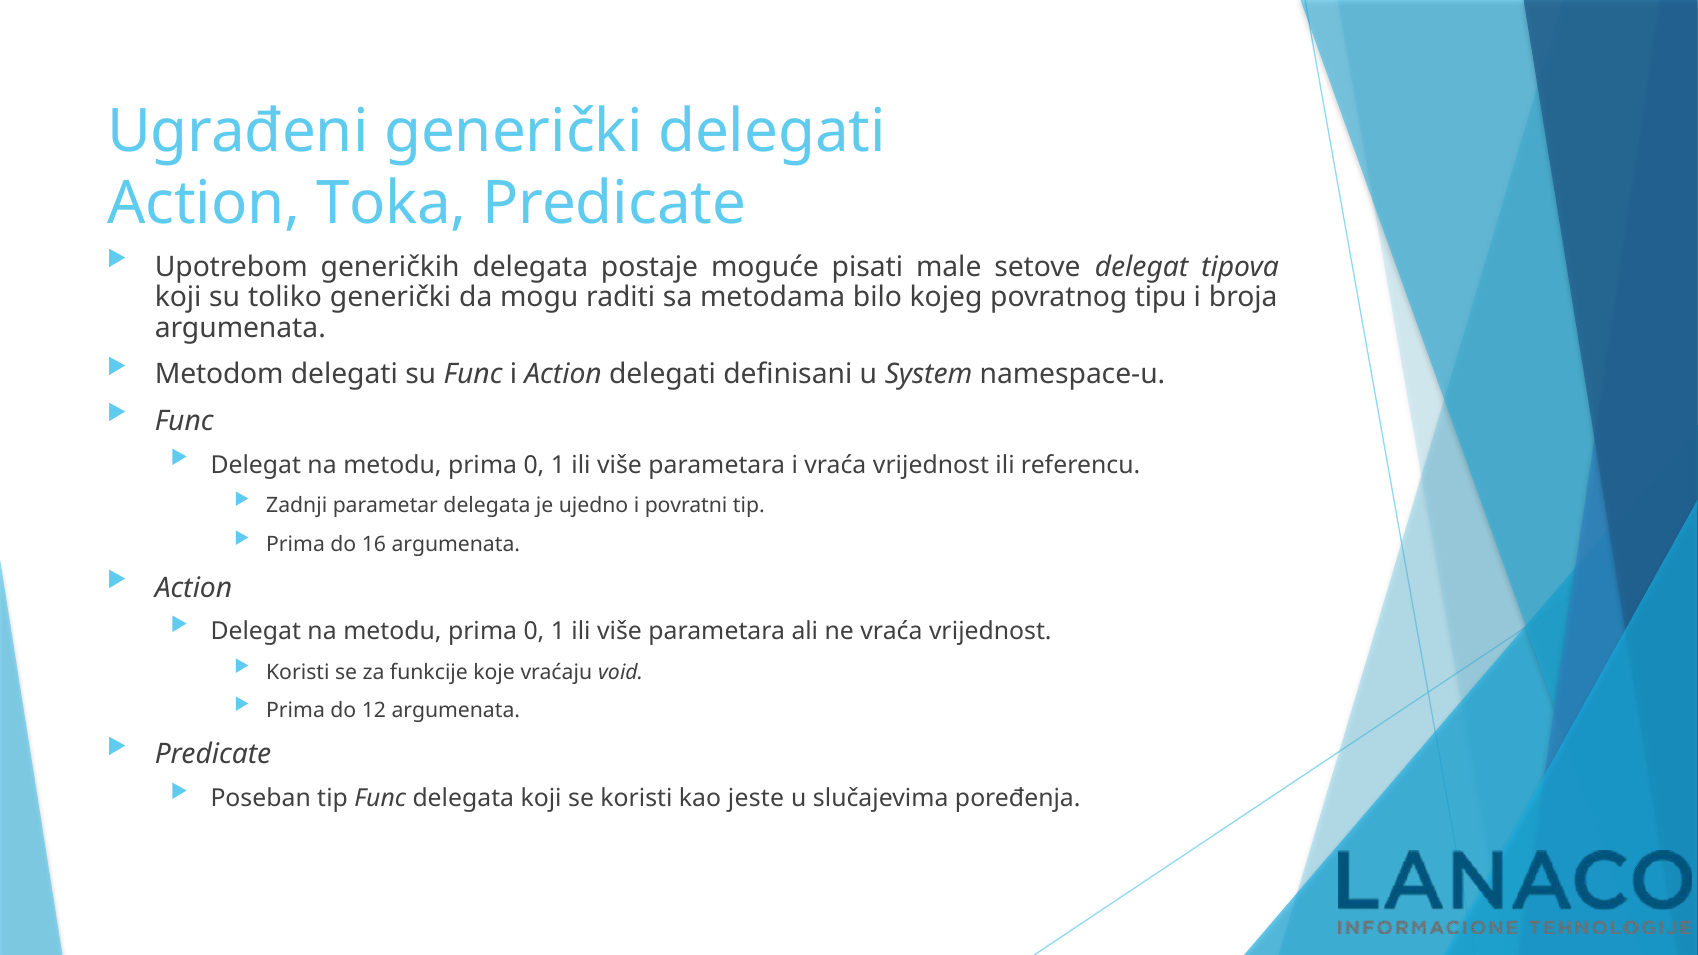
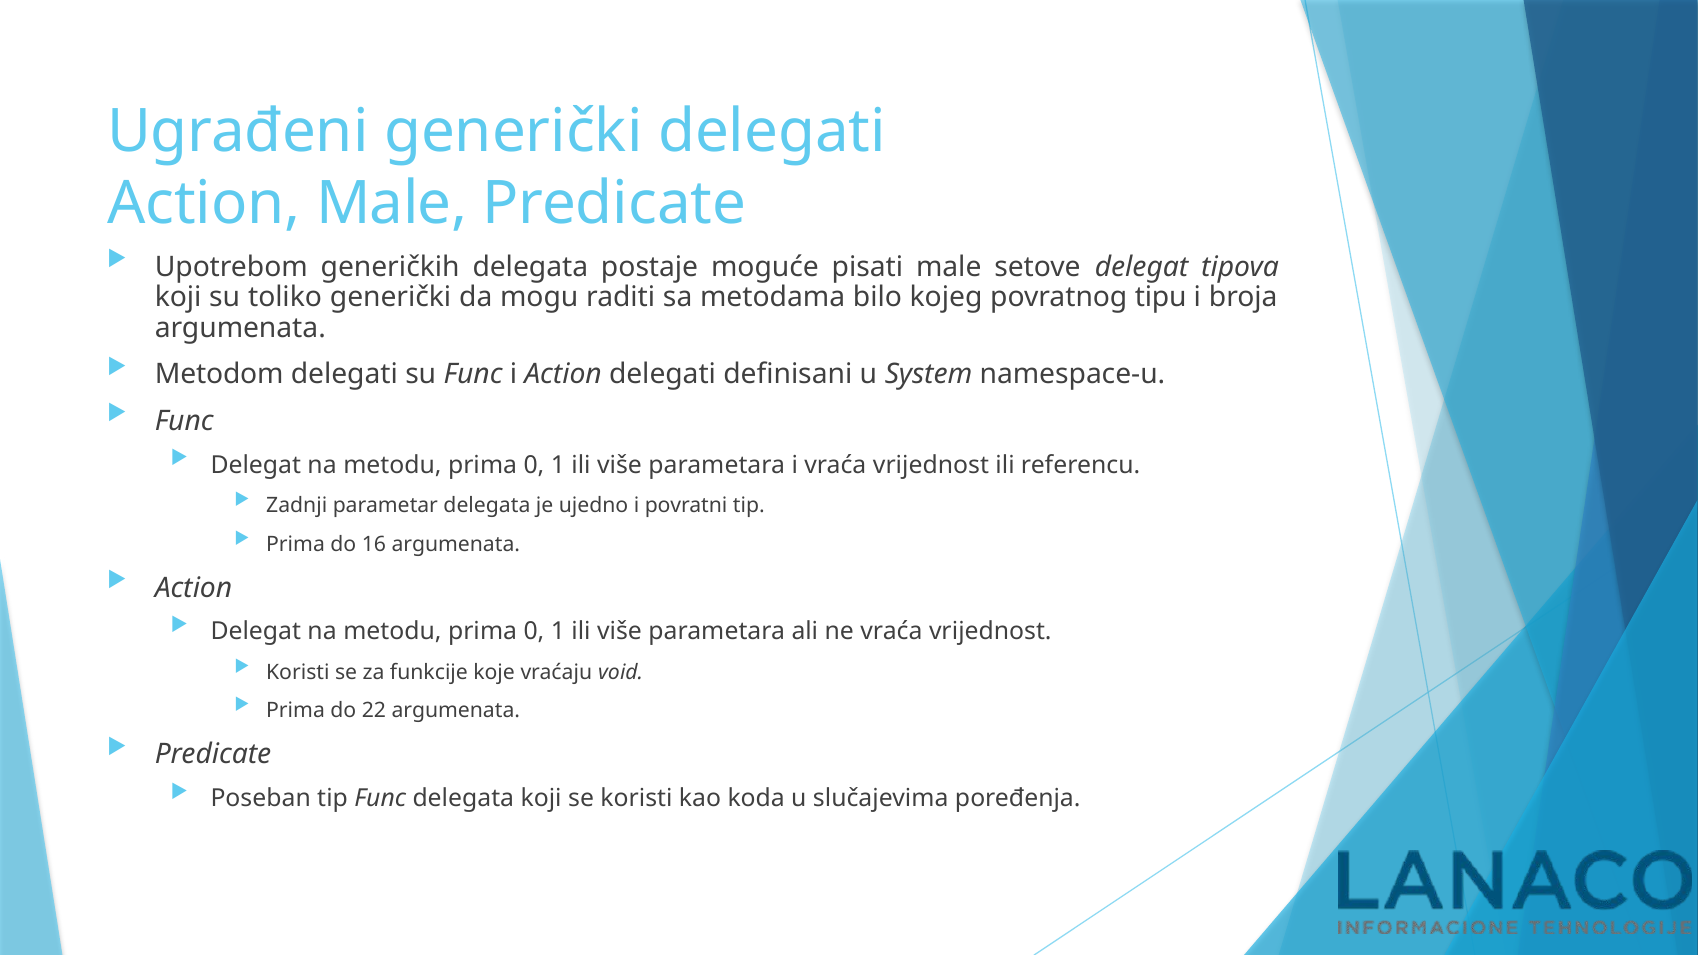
Action Toka: Toka -> Male (392, 204)
12: 12 -> 22 (374, 711)
jeste: jeste -> koda (756, 799)
